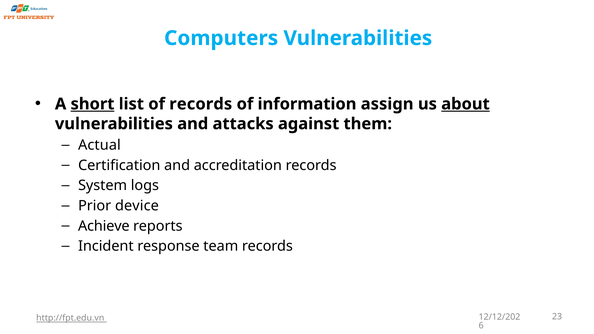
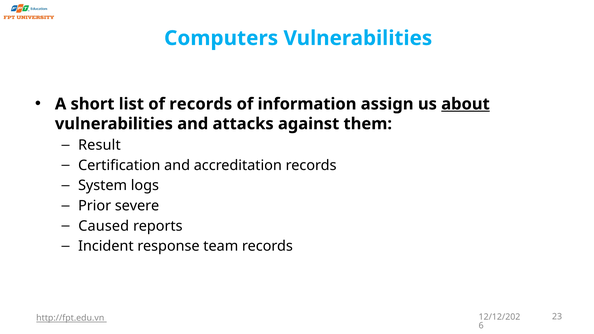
short underline: present -> none (93, 104)
Actual: Actual -> Result (99, 145)
device: device -> severe (137, 206)
Achieve: Achieve -> Caused (104, 226)
